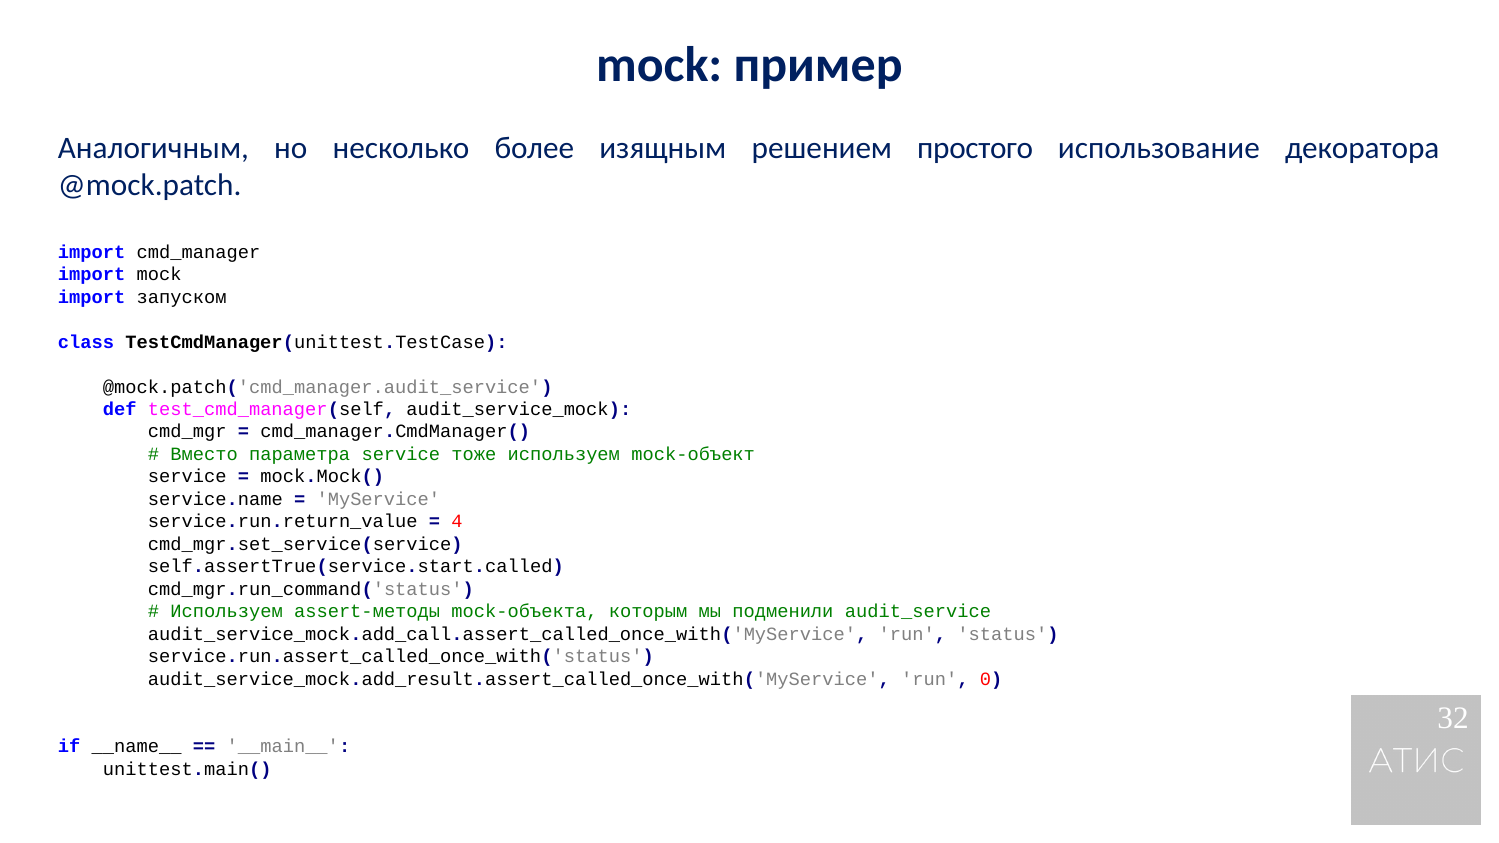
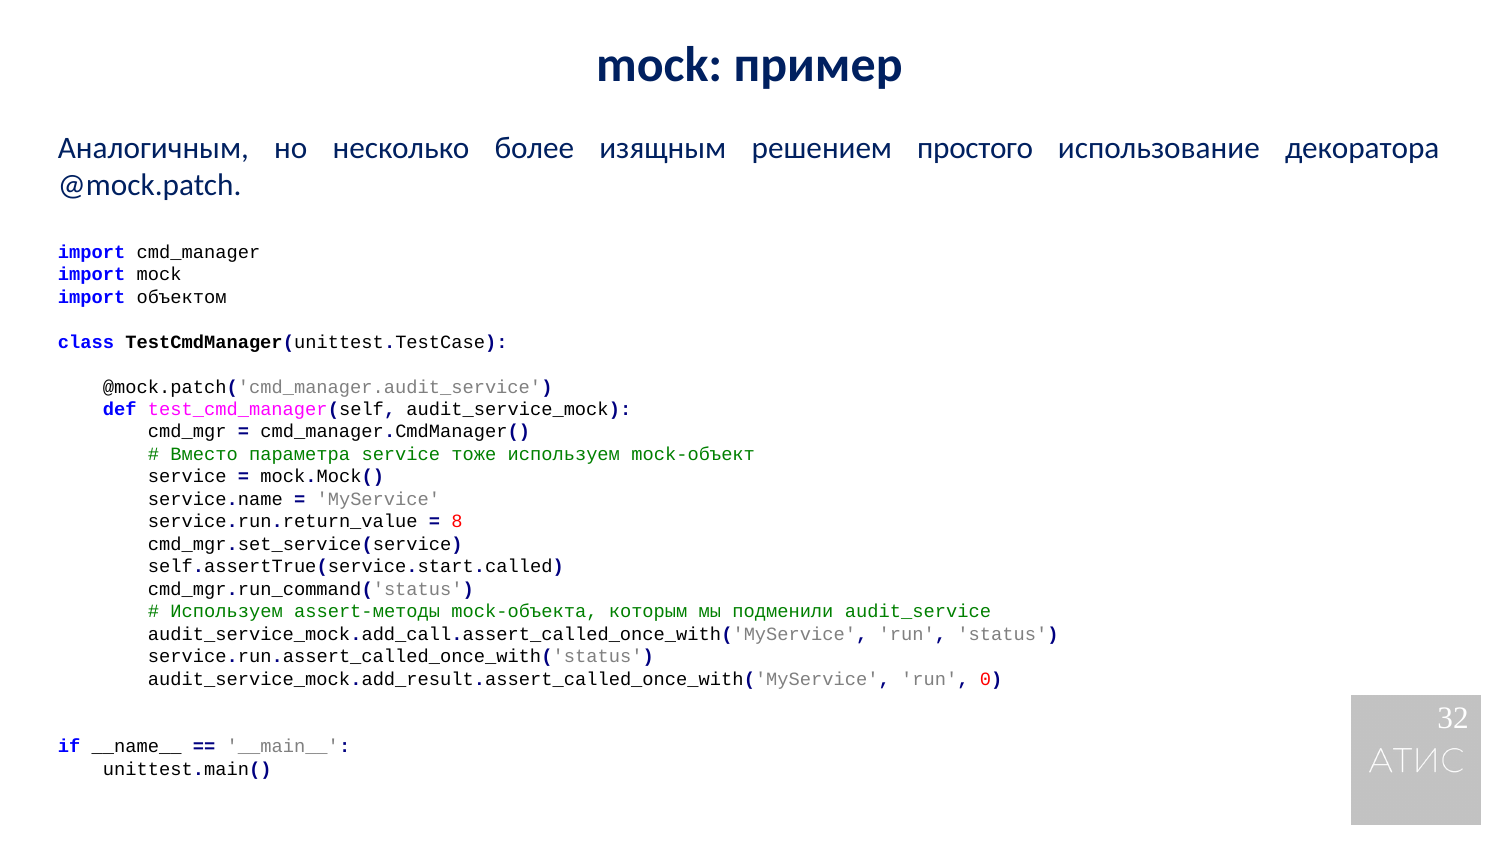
запуском: запуском -> объектом (182, 297)
4: 4 -> 8 (457, 522)
